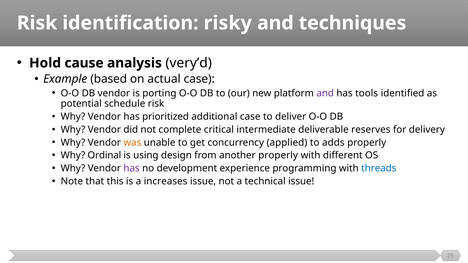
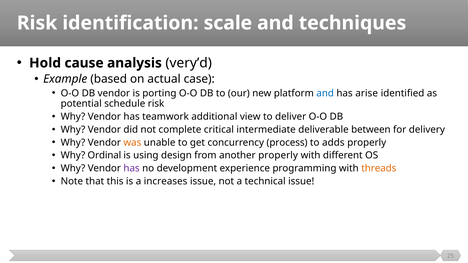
risky: risky -> scale (228, 23)
and colour: purple -> blue (325, 93)
tools: tools -> arise (367, 93)
prioritized: prioritized -> teamwork (166, 117)
additional case: case -> view (250, 117)
reserves: reserves -> between (371, 130)
applied: applied -> process (287, 143)
threads colour: blue -> orange (379, 169)
